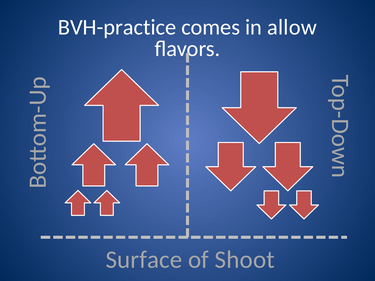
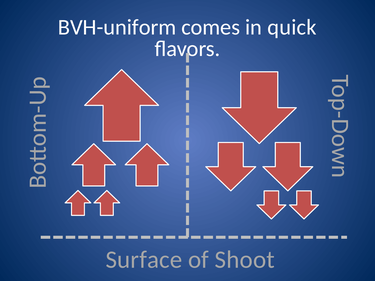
BVH-practice: BVH-practice -> BVH-uniform (117, 27)
allow: allow -> quick (292, 27)
